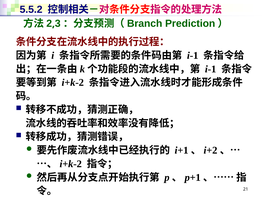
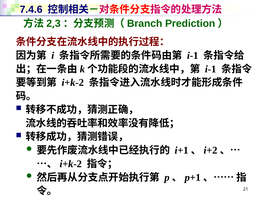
5.5.2: 5.5.2 -> 7.4.6 (31, 10)
